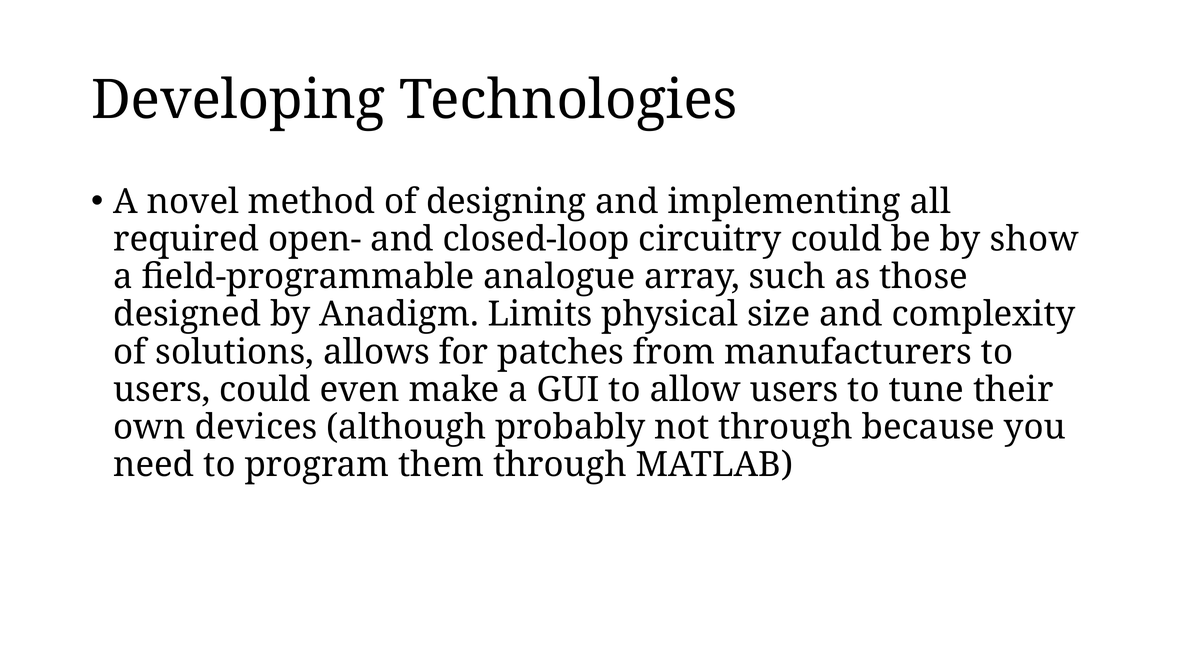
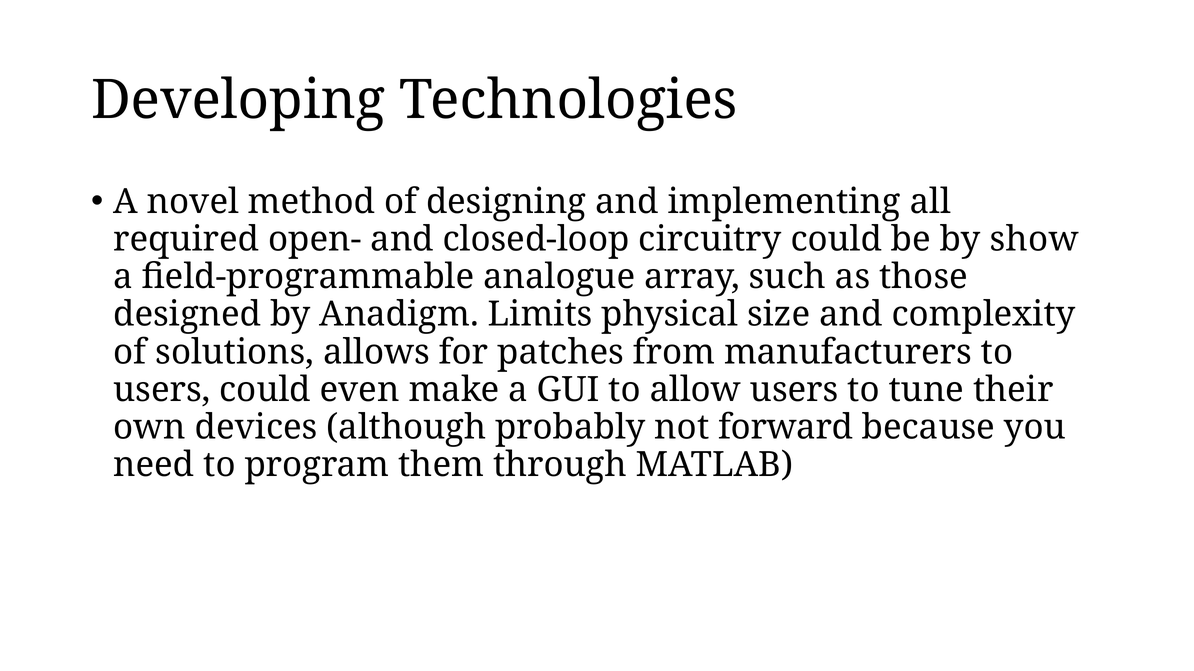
not through: through -> forward (786, 428)
